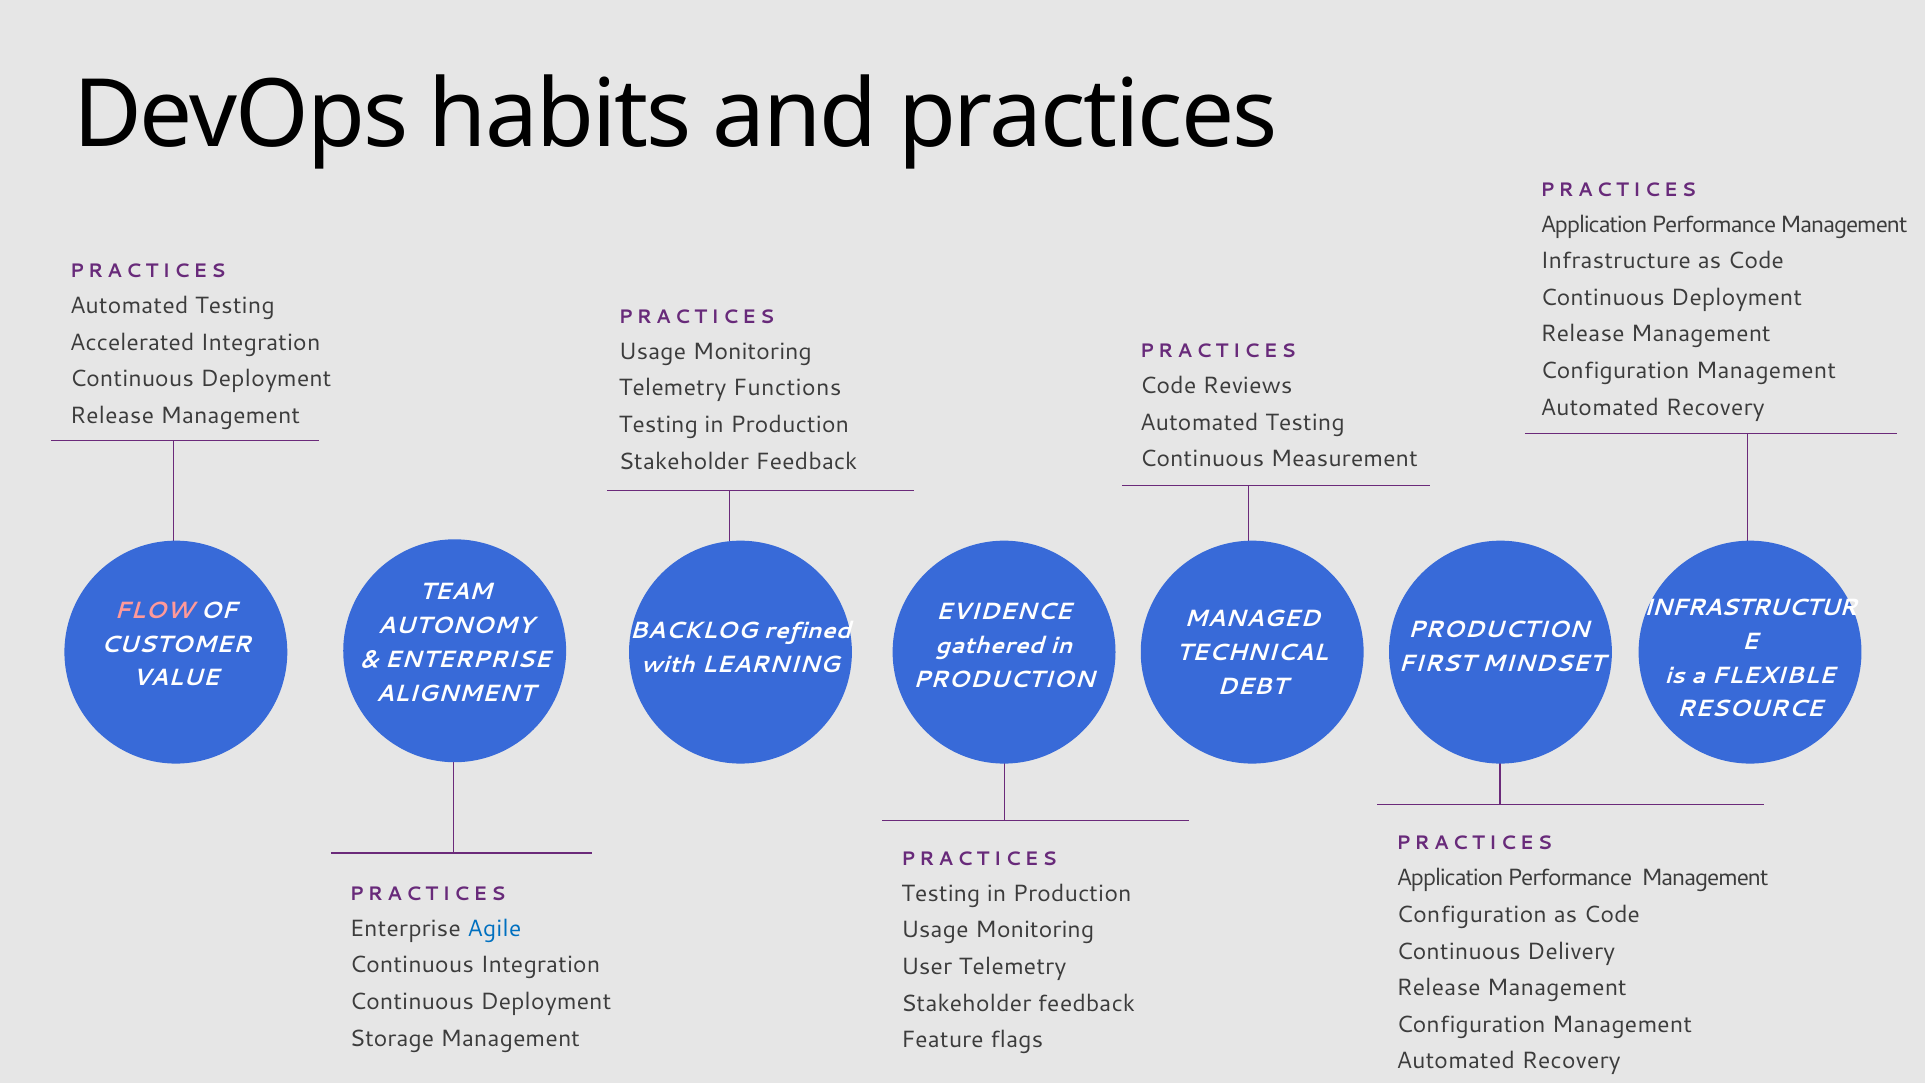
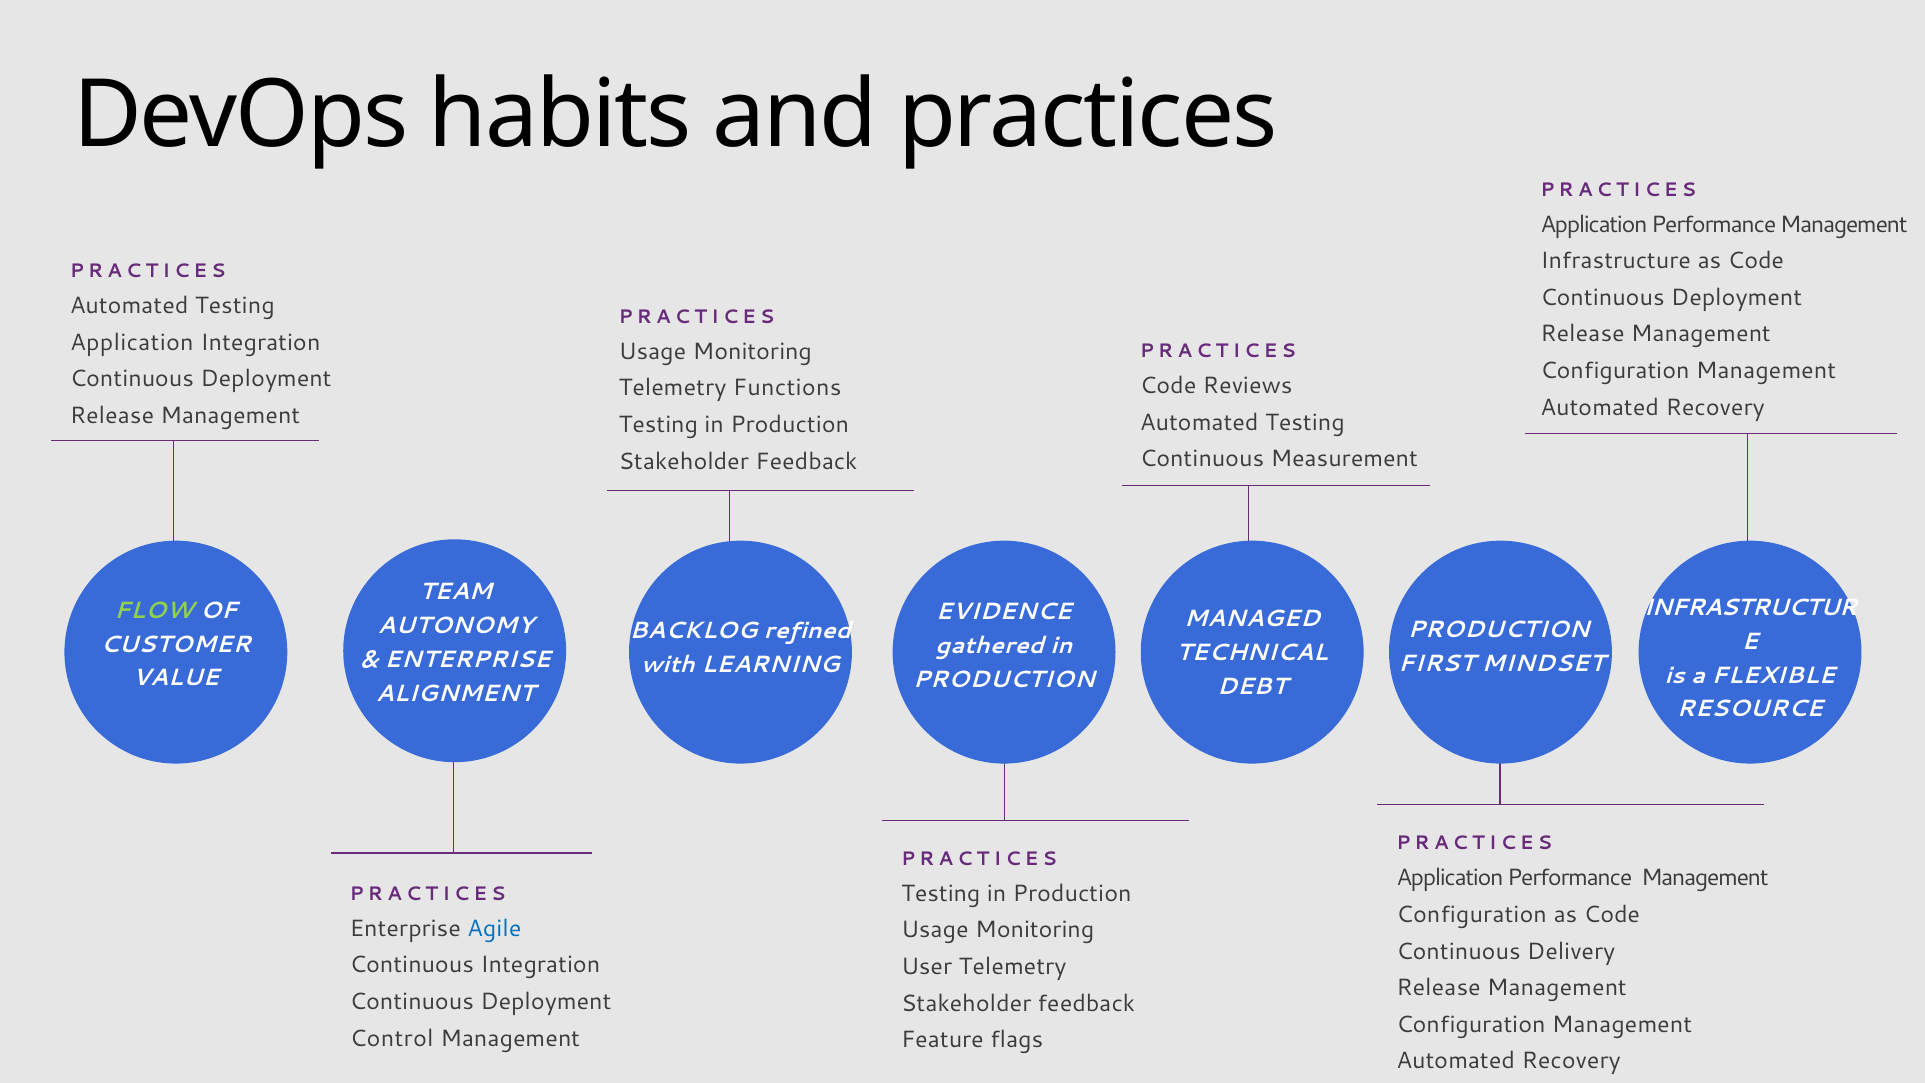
Accelerated: Accelerated -> Application (132, 342)
FLOW colour: pink -> light green (154, 610)
Storage: Storage -> Control (392, 1038)
